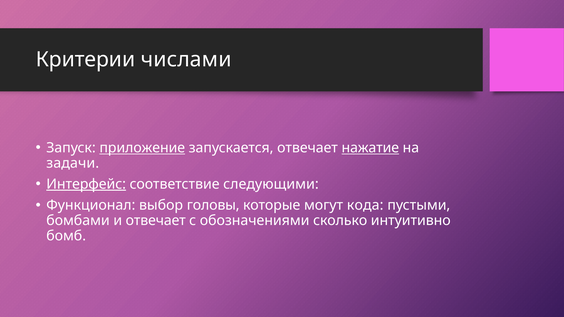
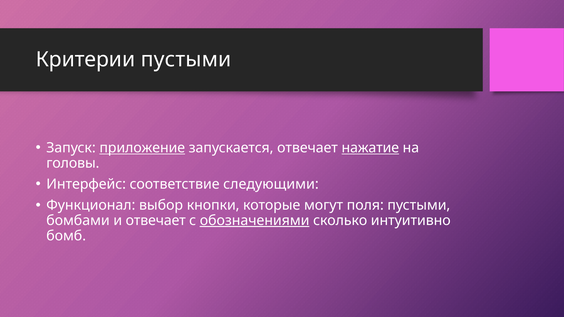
Критерии числами: числами -> пустыми (186, 60)
задачи: задачи -> головы (73, 163)
Интерфейс underline: present -> none (86, 184)
головы: головы -> кнопки (213, 205)
кода: кода -> поля (365, 205)
обозначениями underline: none -> present (255, 221)
